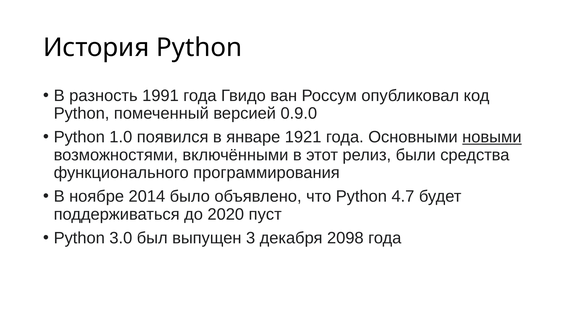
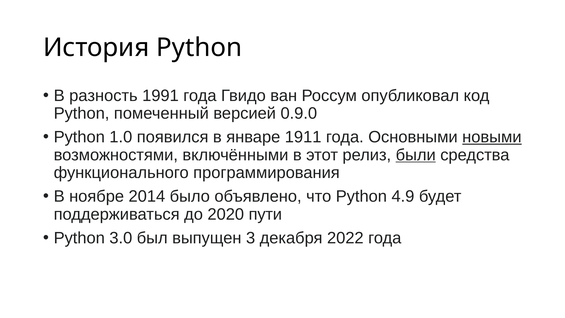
1921: 1921 -> 1911 (303, 137)
были underline: none -> present (416, 155)
4.7: 4.7 -> 4.9 (403, 196)
пуст: пуст -> пути (265, 214)
2098: 2098 -> 2022 (345, 238)
